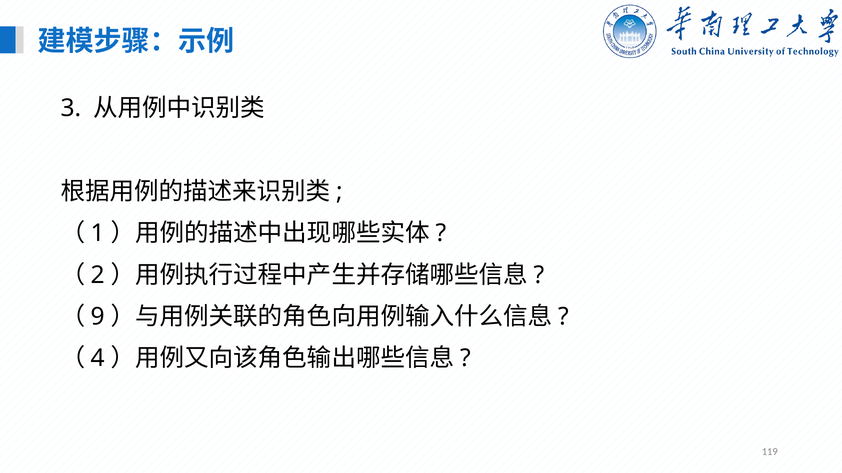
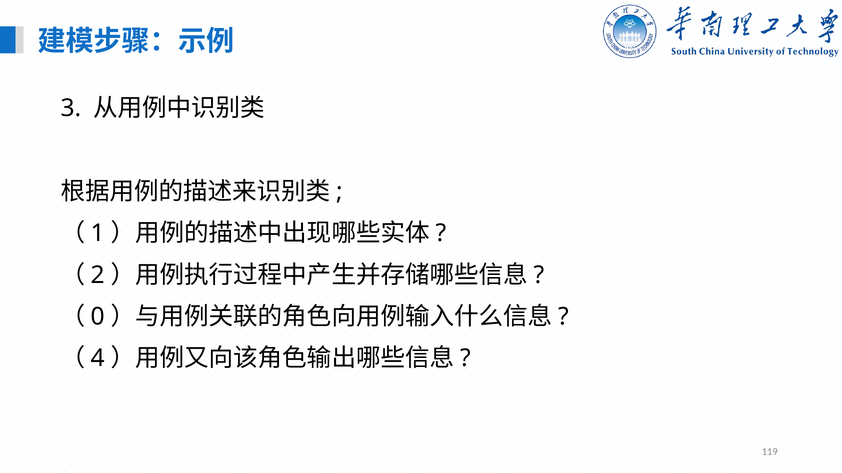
9: 9 -> 0 (98, 317)
